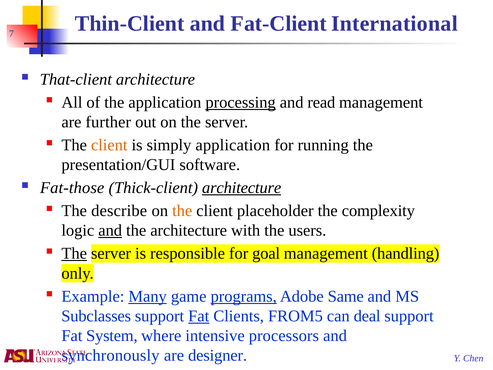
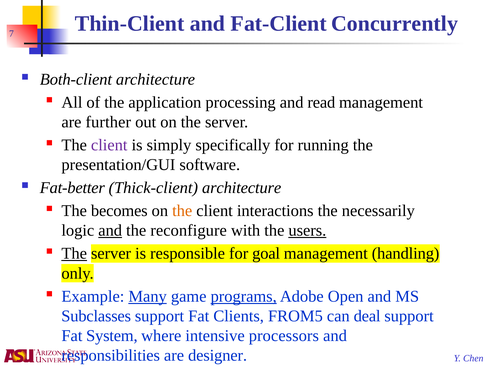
International: International -> Concurrently (395, 24)
That-client: That-client -> Both-client (76, 79)
processing underline: present -> none (241, 102)
client colour: orange -> purple (109, 145)
simply application: application -> specifically (233, 145)
Fat-those: Fat-those -> Fat-better (72, 188)
architecture underline: present -> none (242, 188)
describe: describe -> becomes (119, 211)
placeholder: placeholder -> interactions (275, 211)
complexity: complexity -> necessarily (378, 211)
the architecture: architecture -> reconfigure (189, 230)
users underline: none -> present (307, 230)
Same: Same -> Open (346, 296)
Fat underline: present -> none (199, 316)
synchronously: synchronously -> responsibilities (111, 355)
